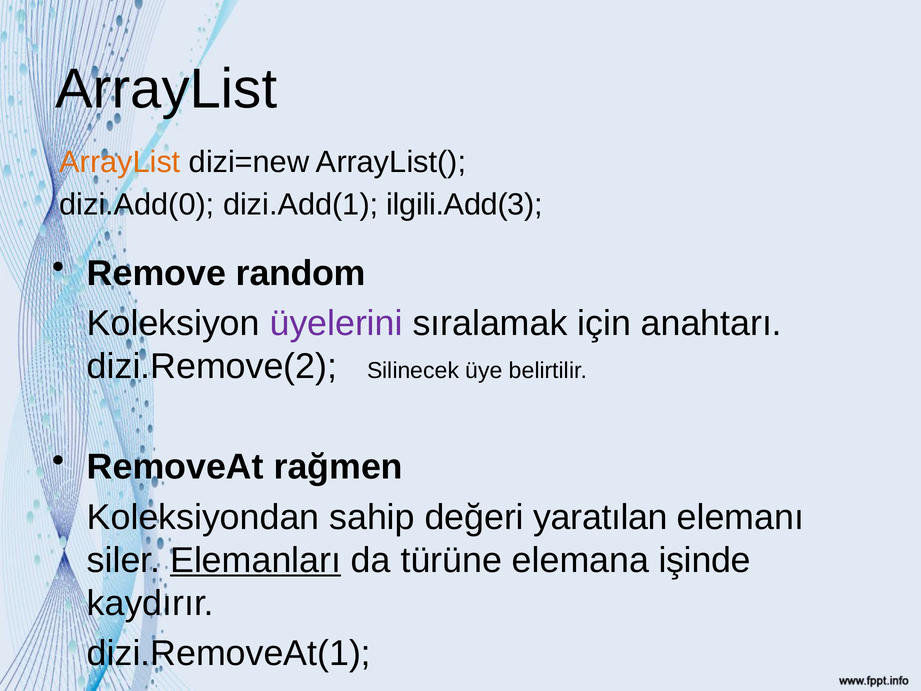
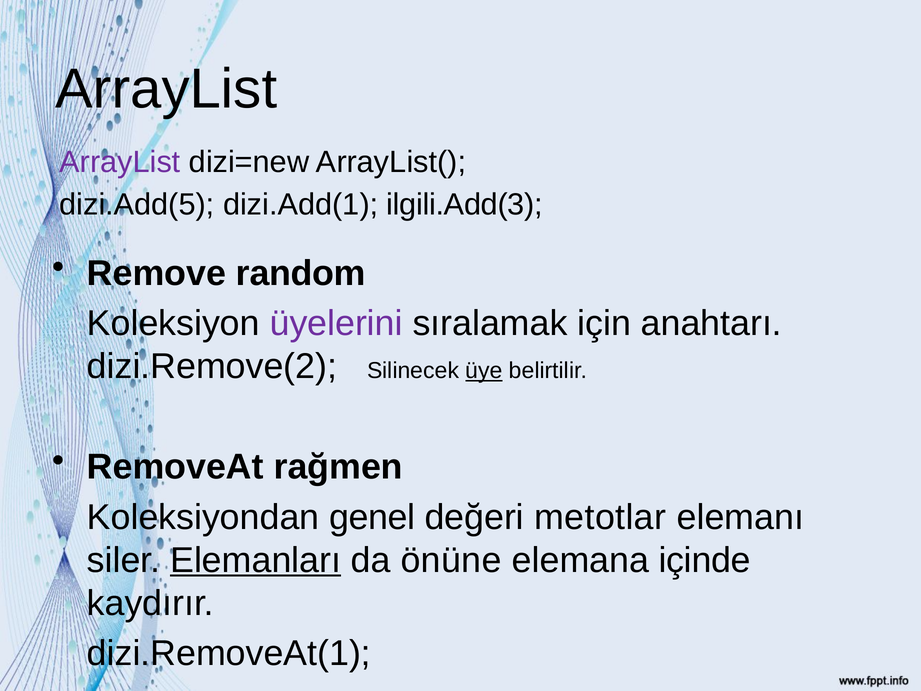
ArrayList colour: orange -> purple (120, 162)
dizi.Add(0: dizi.Add(0 -> dizi.Add(5 (137, 205)
üye underline: none -> present (484, 371)
sahip: sahip -> genel (372, 517)
yaratılan: yaratılan -> metotlar (600, 517)
türüne: türüne -> önüne (451, 560)
işinde: işinde -> içinde (705, 560)
